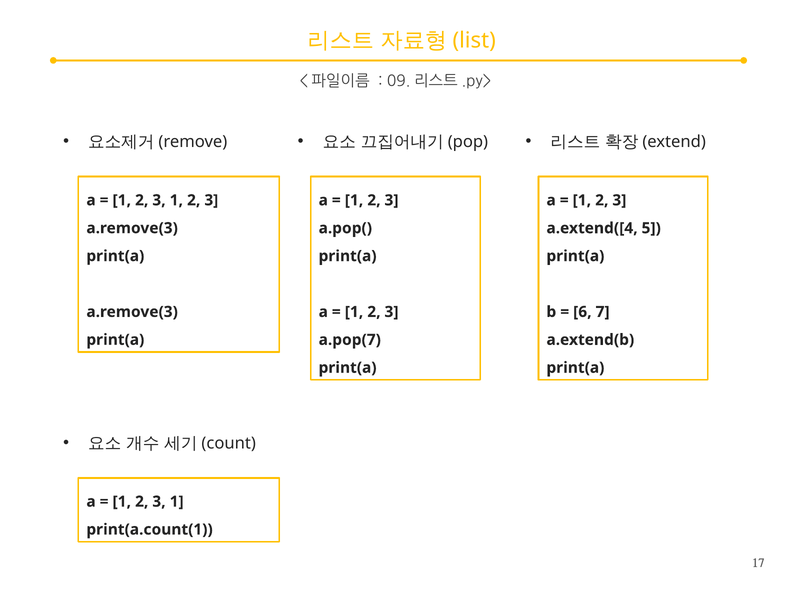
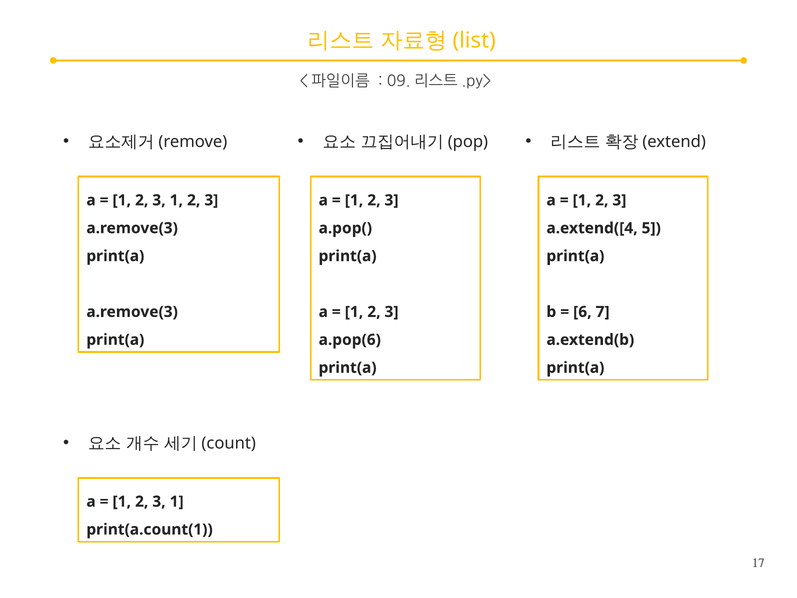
a.pop(7: a.pop(7 -> a.pop(6 (350, 340)
